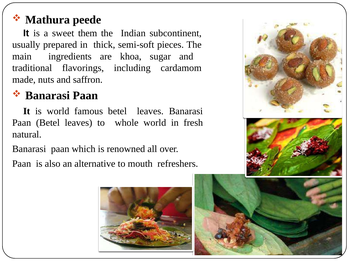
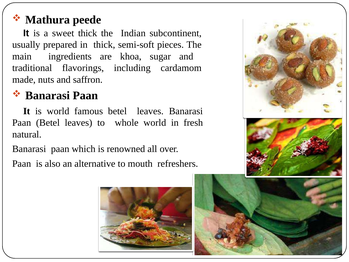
sweet them: them -> thick (88, 33)
